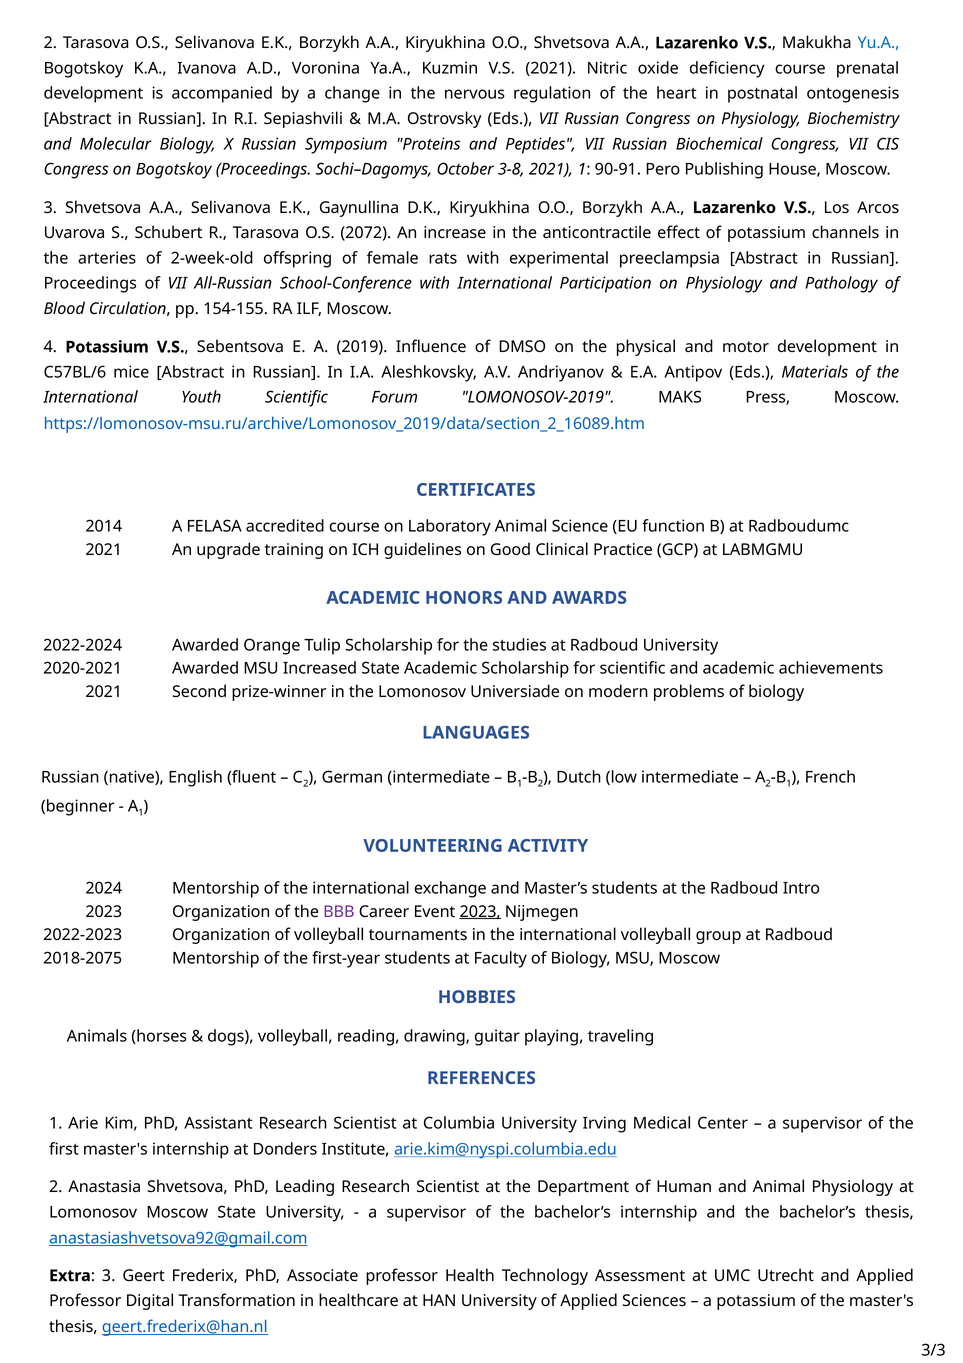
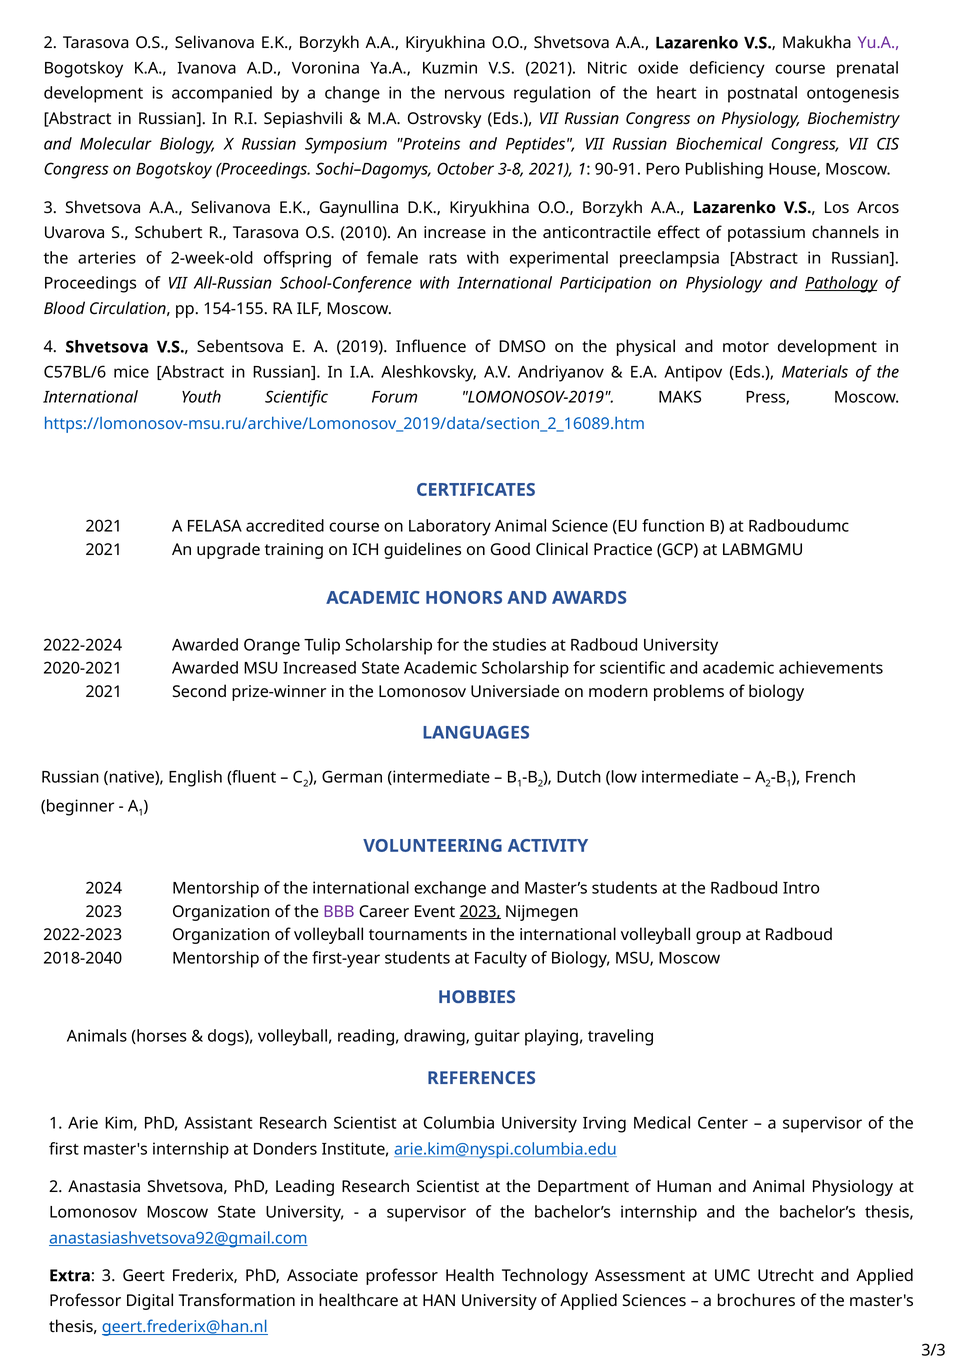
Yu.A colour: blue -> purple (879, 43)
2072: 2072 -> 2010 (366, 233)
Pathology underline: none -> present (841, 283)
4 Potassium: Potassium -> Shvetsova (107, 347)
2014: 2014 -> 2021 (104, 526)
2018-2075: 2018-2075 -> 2018-2040 (83, 958)
a potassium: potassium -> brochures (756, 1300)
